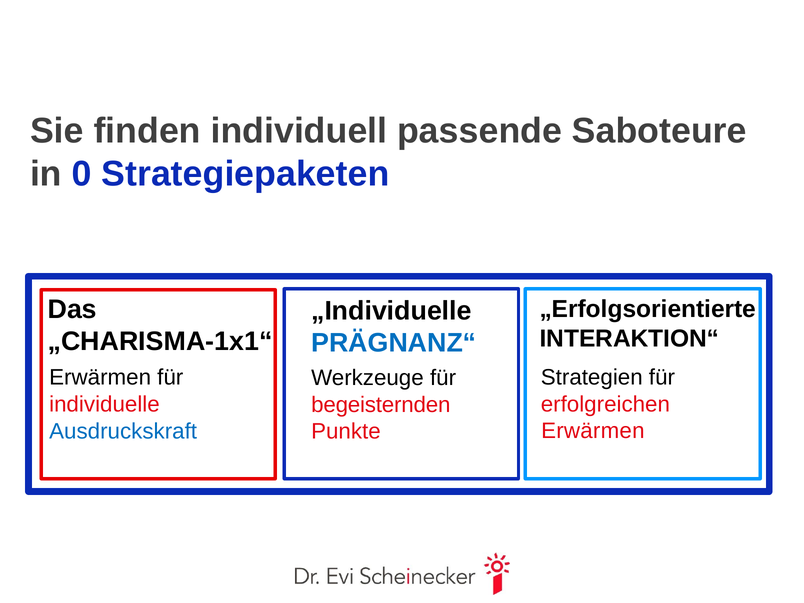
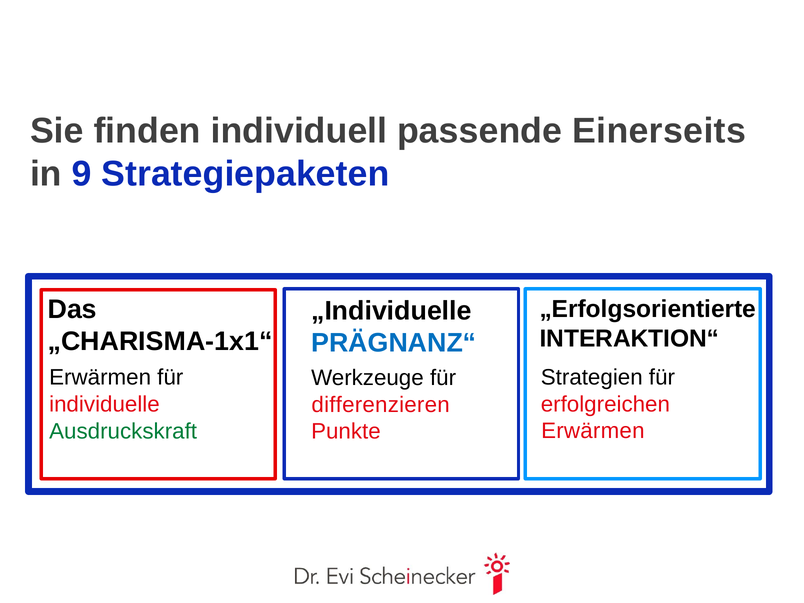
Saboteure: Saboteure -> Einerseits (659, 131)
0: 0 -> 9 (82, 174)
begeisternden: begeisternden -> differenzieren (381, 405)
Ausdruckskraft colour: blue -> green (123, 431)
